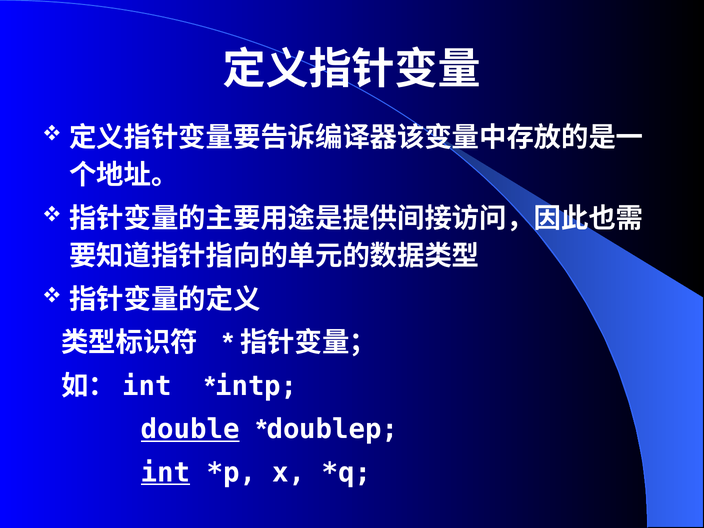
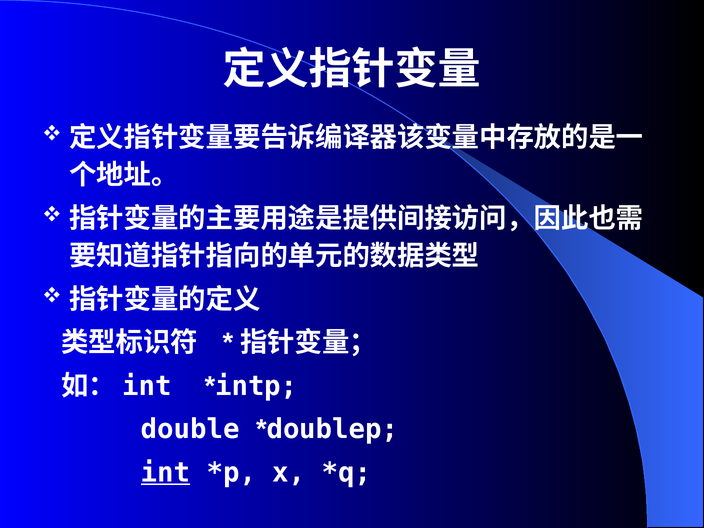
double underline: present -> none (190, 429)
